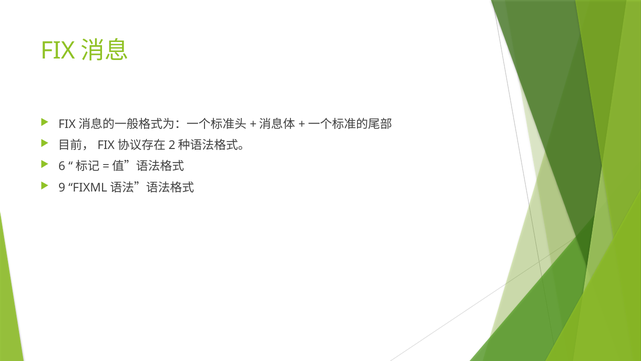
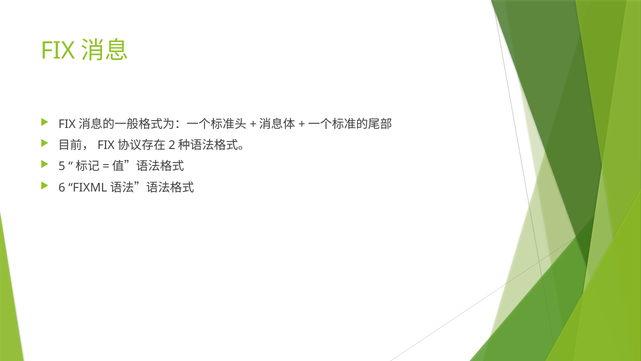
6: 6 -> 5 (62, 166)
9: 9 -> 6 (62, 187)
